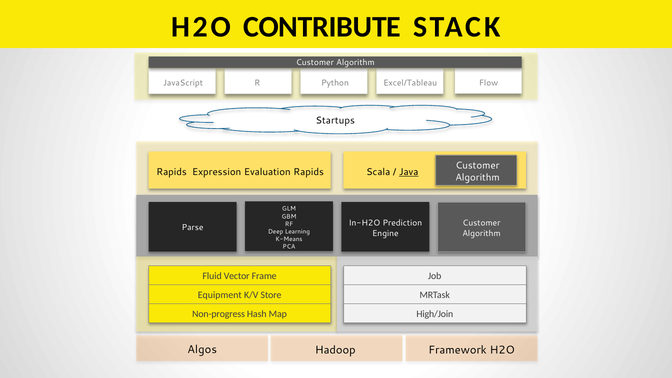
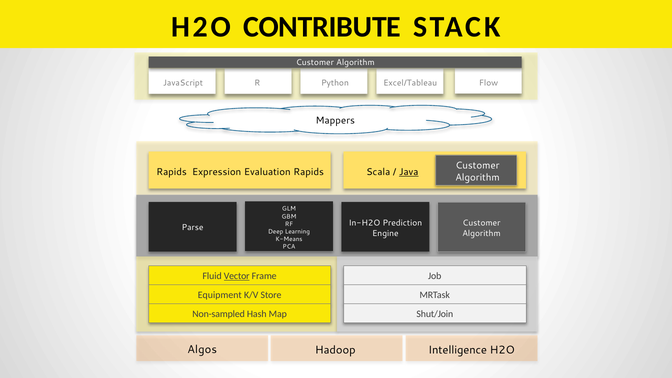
Startups: Startups -> Mappers (335, 120)
Vector underline: none -> present (237, 276)
Non-progress: Non-progress -> Non-sampled (219, 314)
High/Join: High/Join -> Shut/Join (435, 314)
Framework: Framework -> Intelligence (458, 350)
